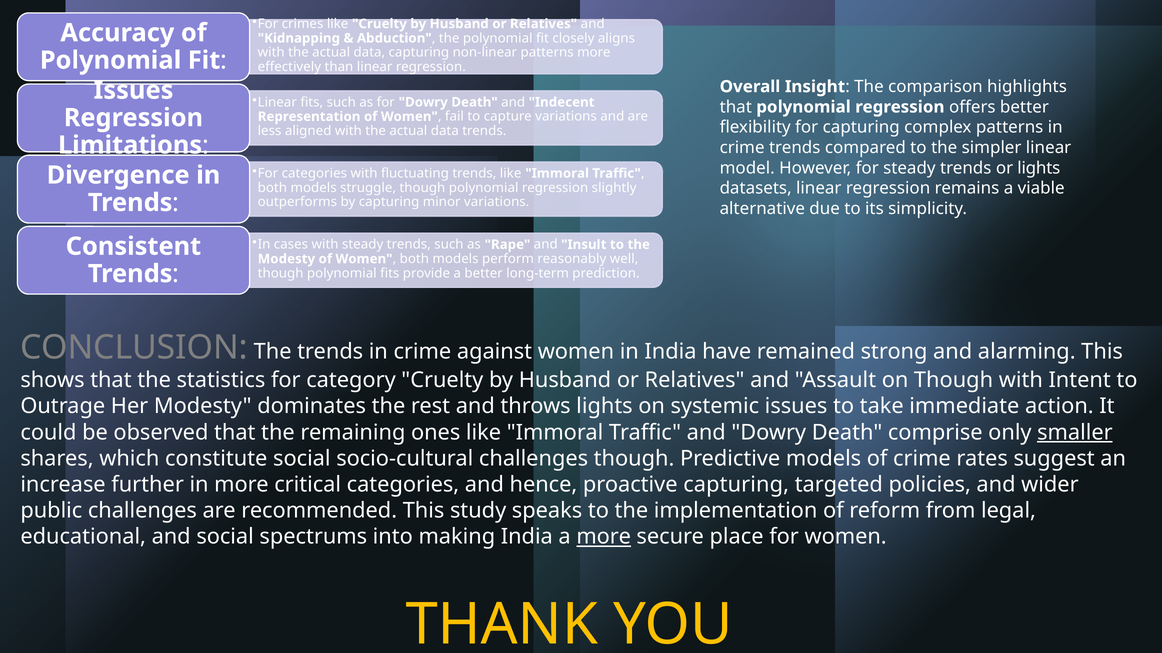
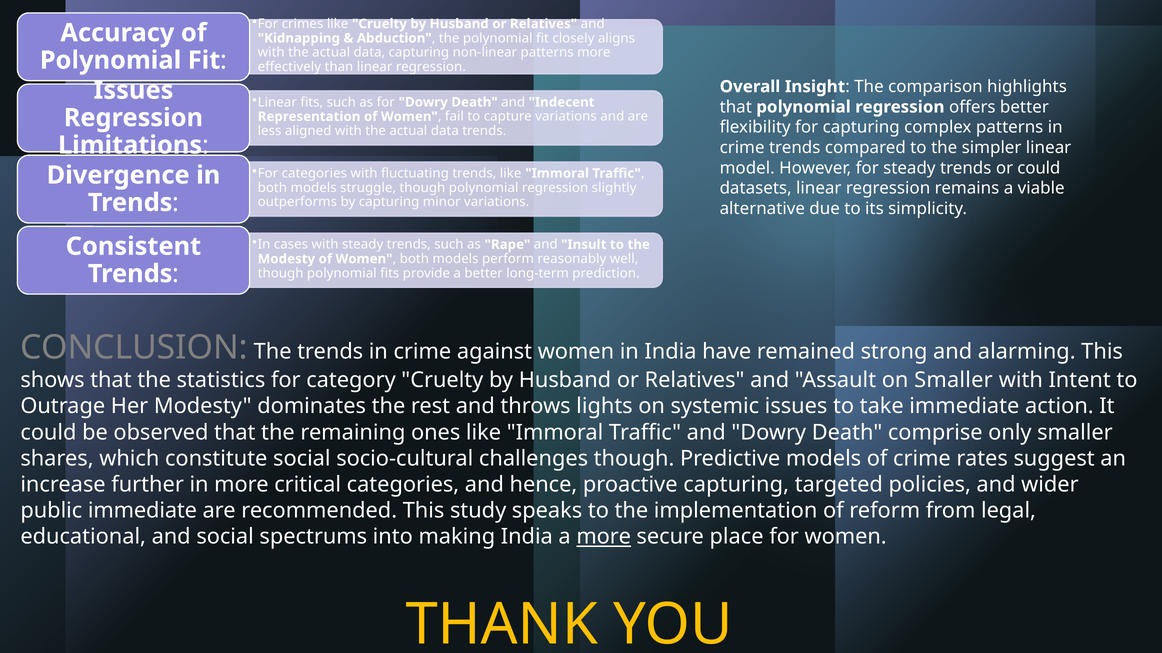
or lights: lights -> could (1039, 168)
on Though: Though -> Smaller (953, 380)
smaller underline: present -> none (1075, 433)
public challenges: challenges -> immediate (142, 511)
